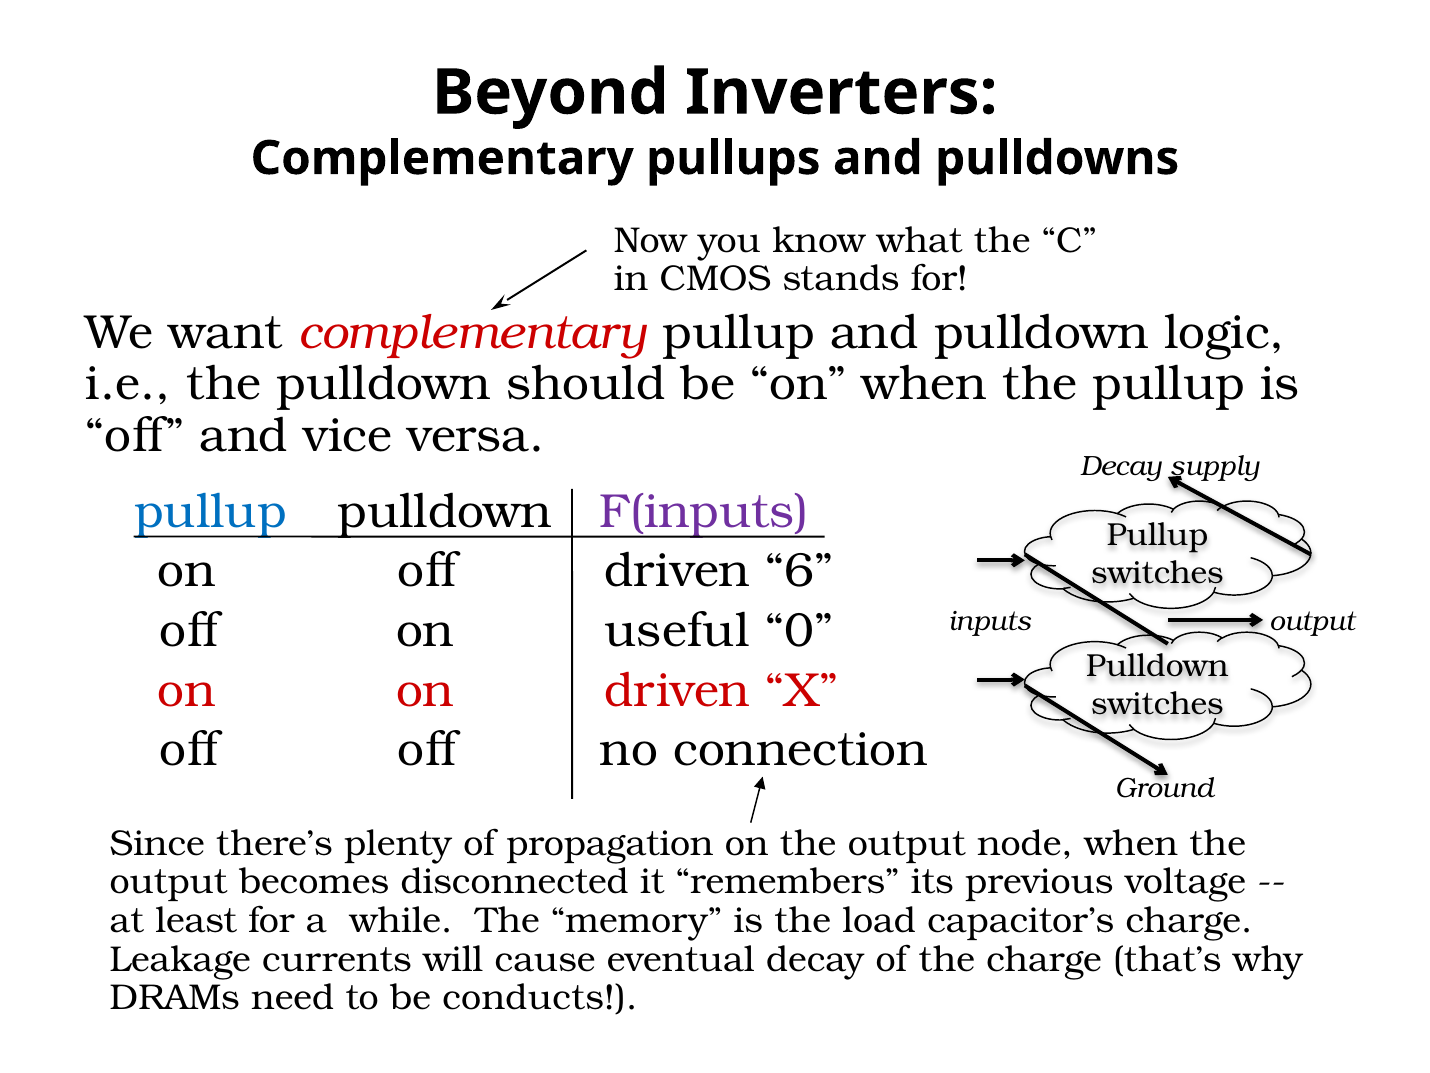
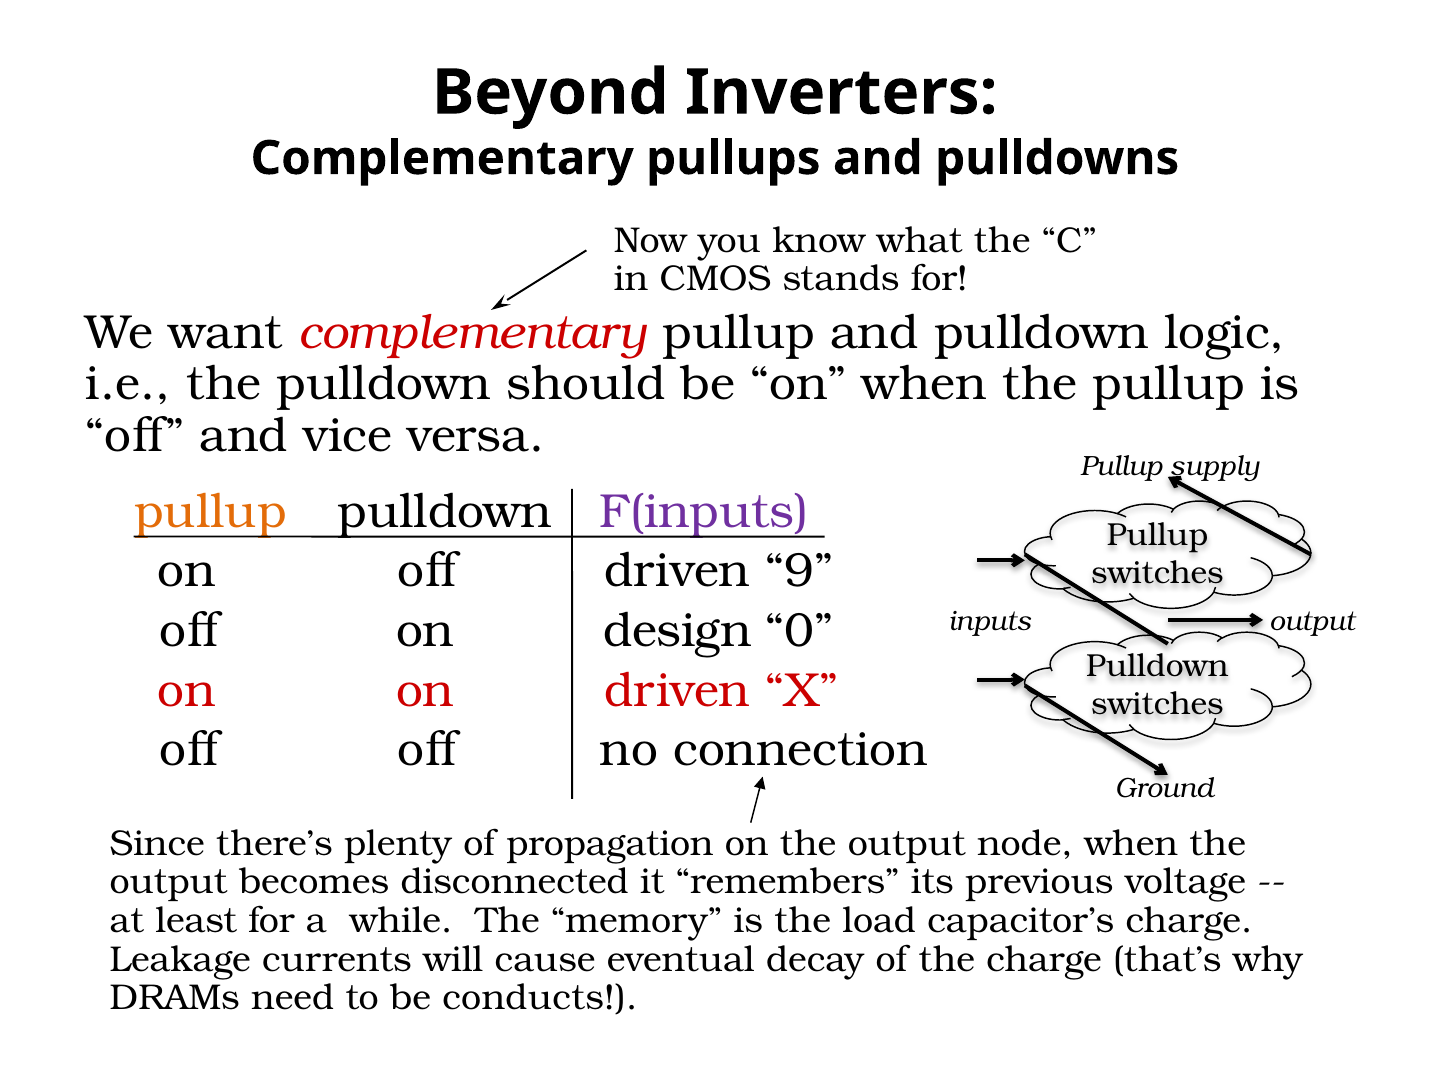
Decay: Decay -> Pullup (1121, 466)
pullup colour: blue -> orange (211, 511)
6: 6 -> 9 (799, 571)
useful: useful -> design (677, 630)
